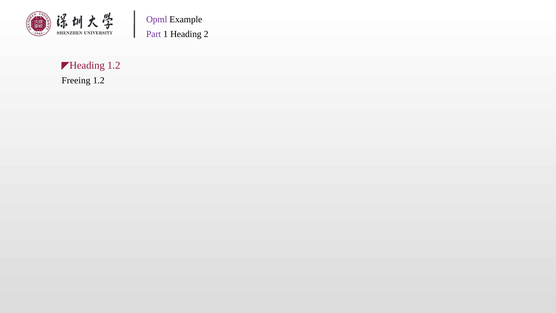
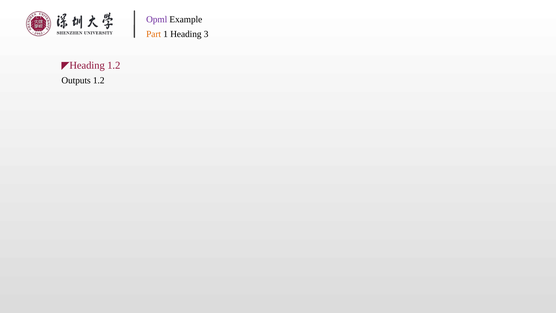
Part colour: purple -> orange (154, 34)
2: 2 -> 3 (206, 34)
Freeing: Freeing -> Outputs (76, 80)
